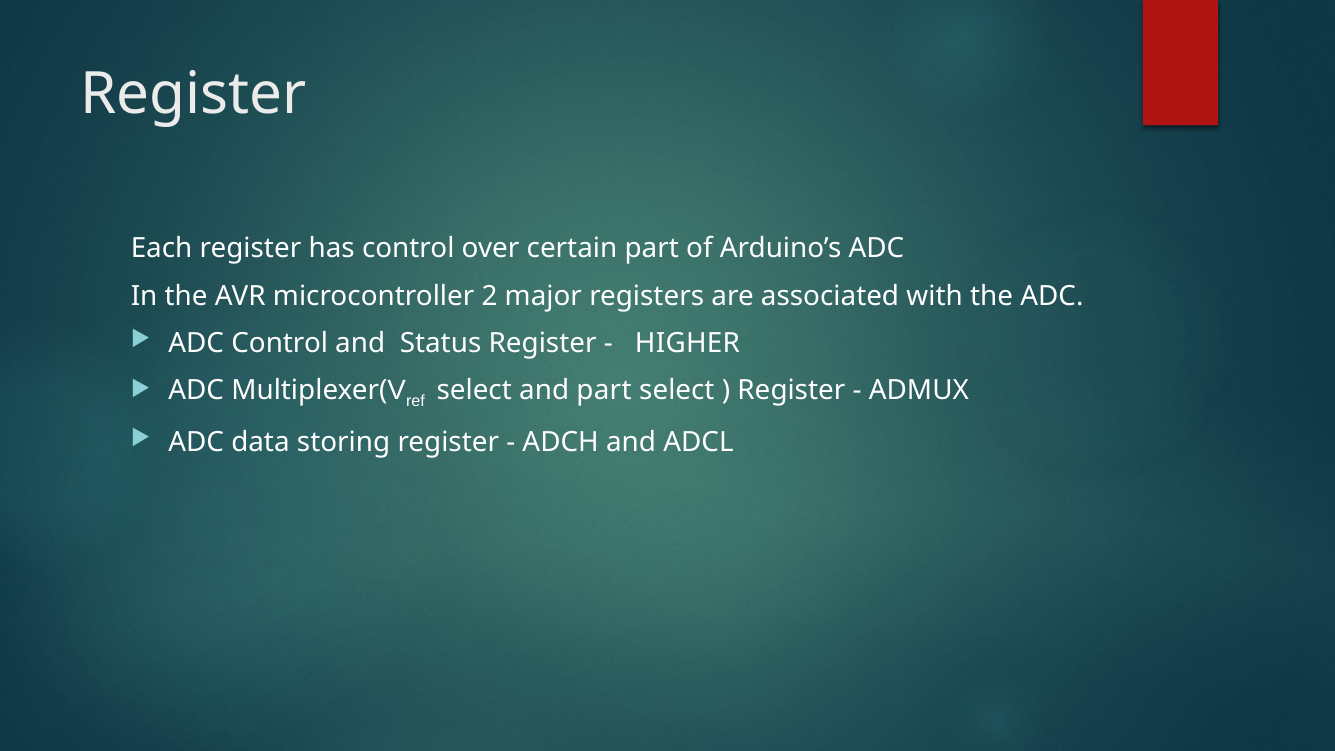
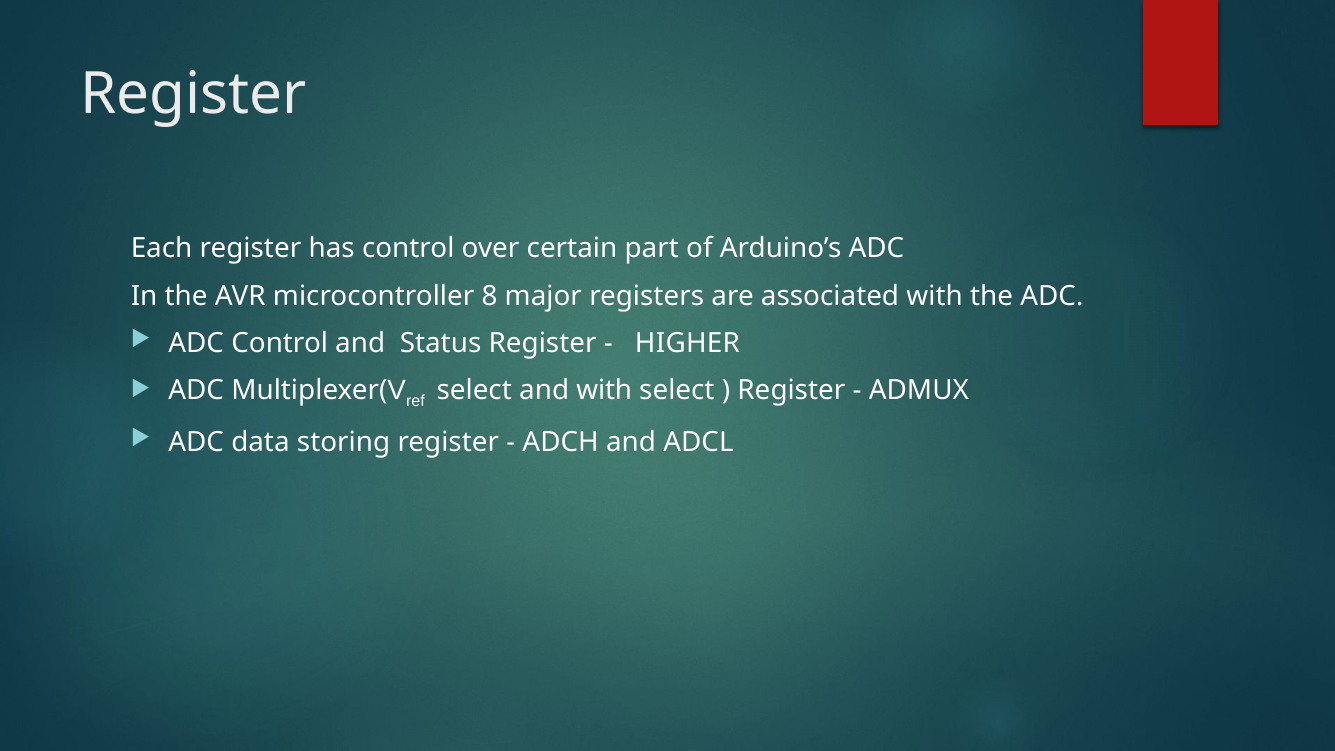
2: 2 -> 8 (490, 296)
and part: part -> with (604, 391)
